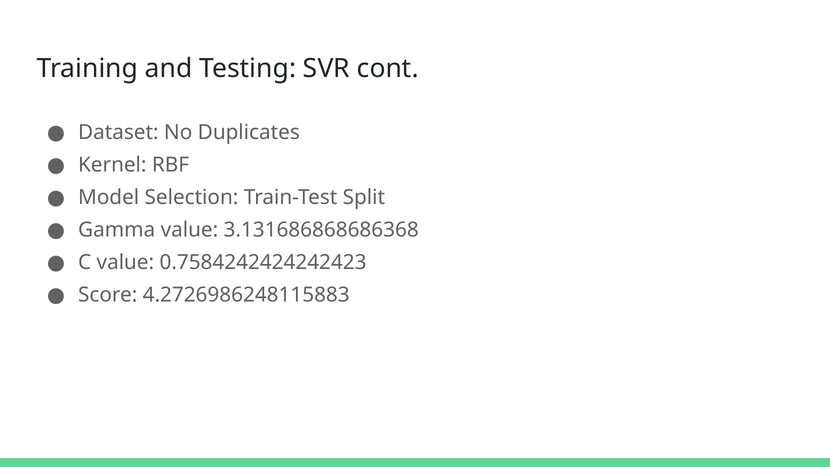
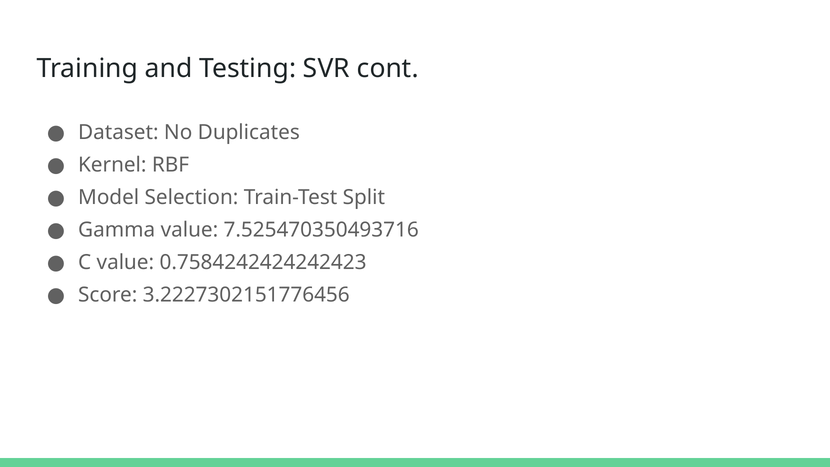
3.131686868686368: 3.131686868686368 -> 7.525470350493716 (321, 230)
4.2726986248115883: 4.2726986248115883 -> 3.2227302151776456 (246, 295)
